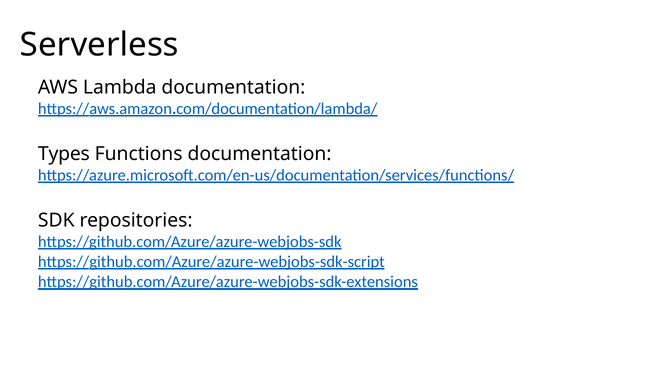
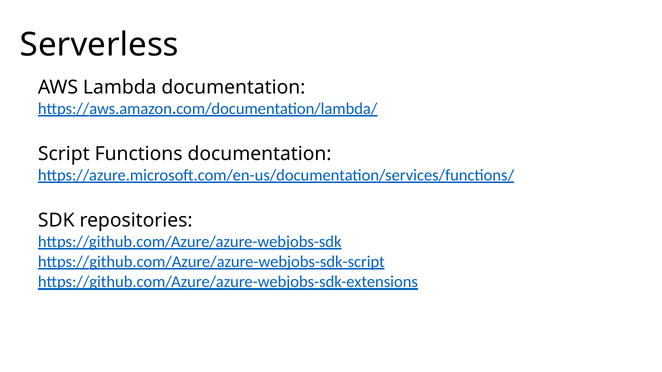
Types: Types -> Script (64, 154)
